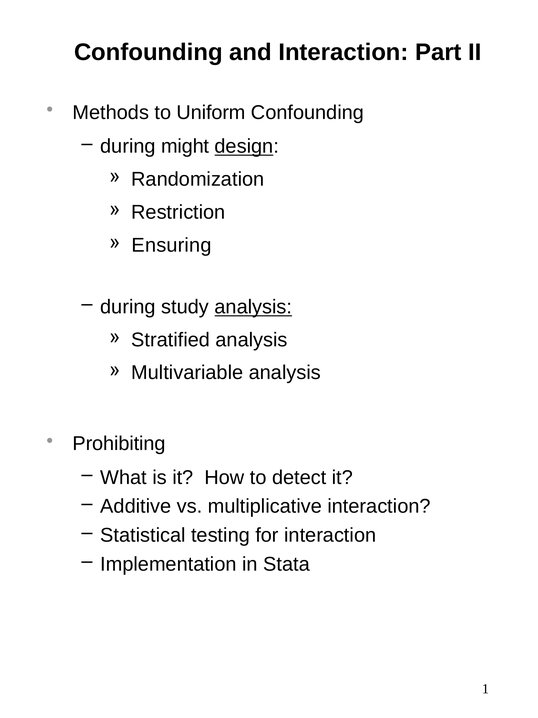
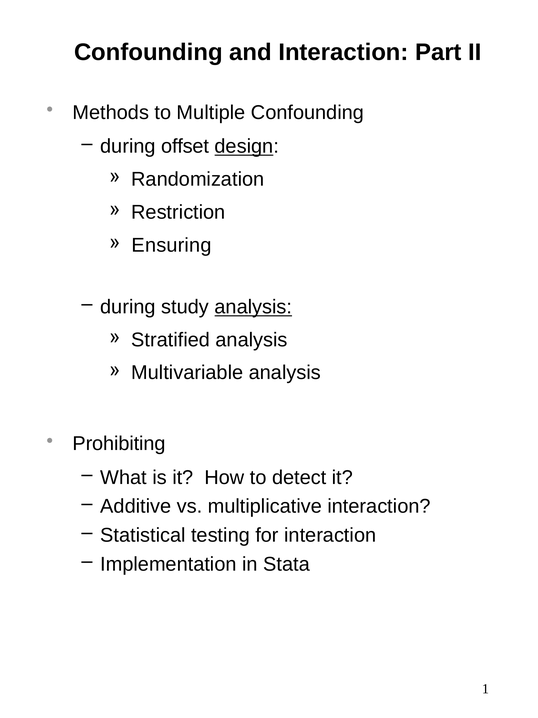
Uniform: Uniform -> Multiple (211, 112)
might: might -> offset (185, 146)
